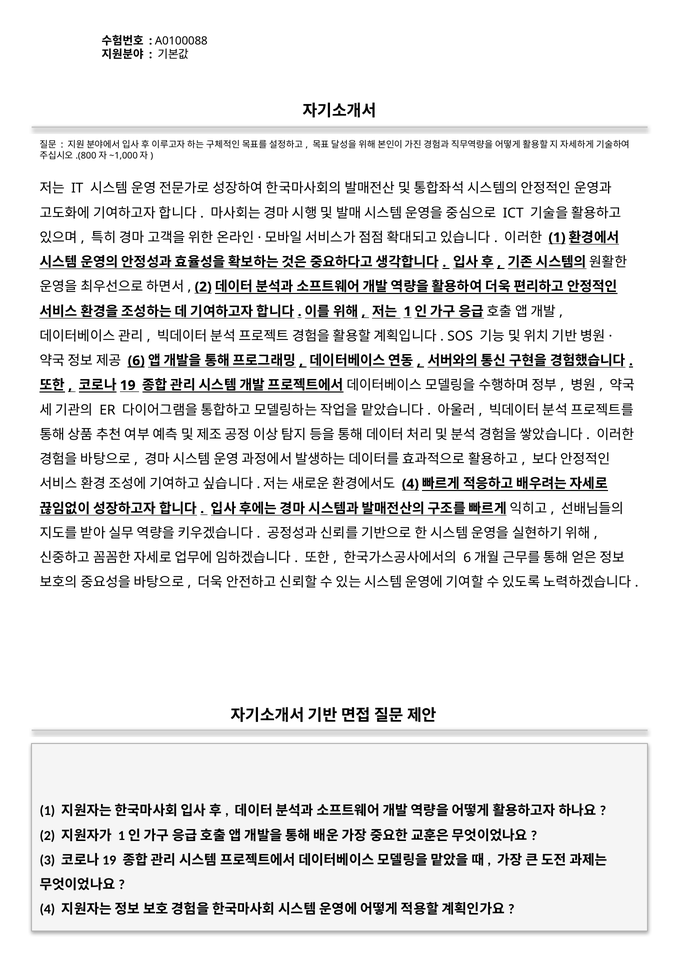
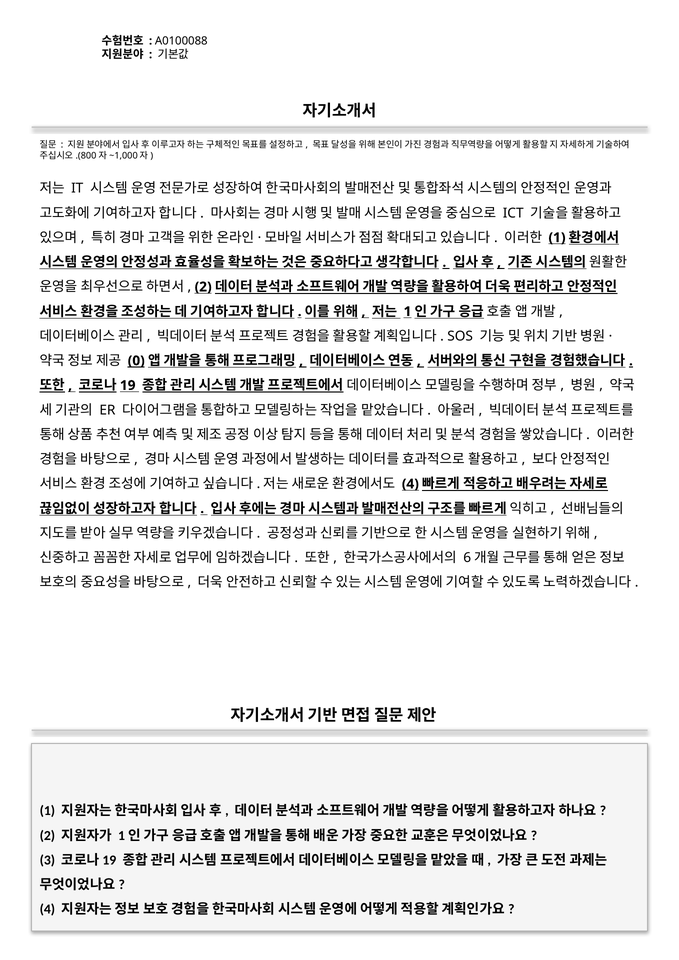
6: 6 -> 0 (136, 361)
